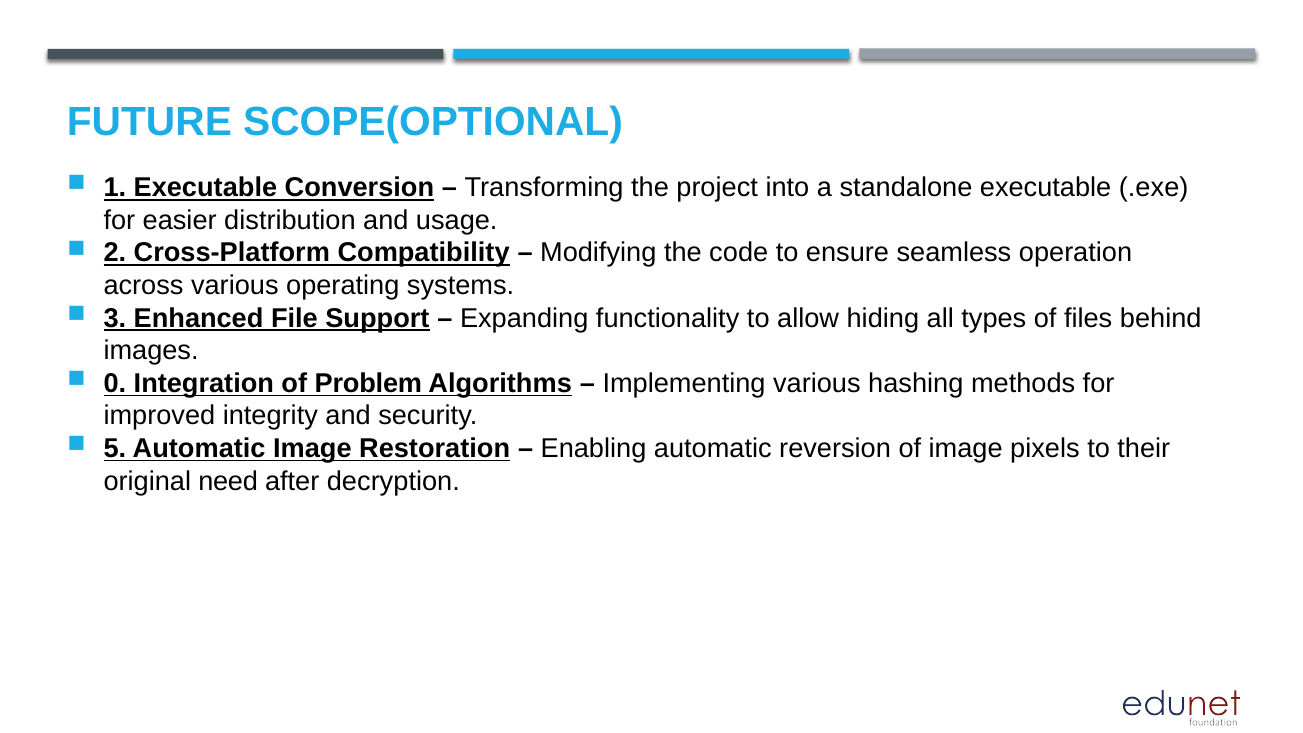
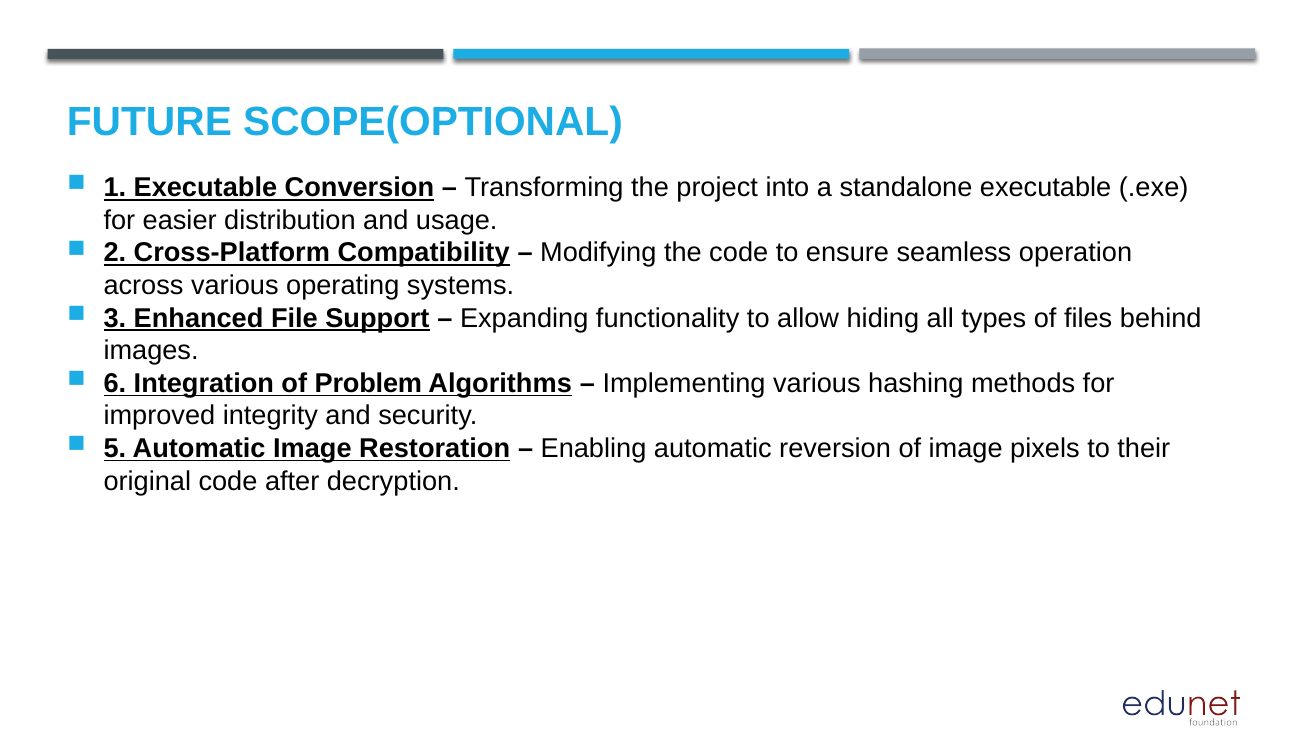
0: 0 -> 6 (115, 383)
original need: need -> code (228, 481)
